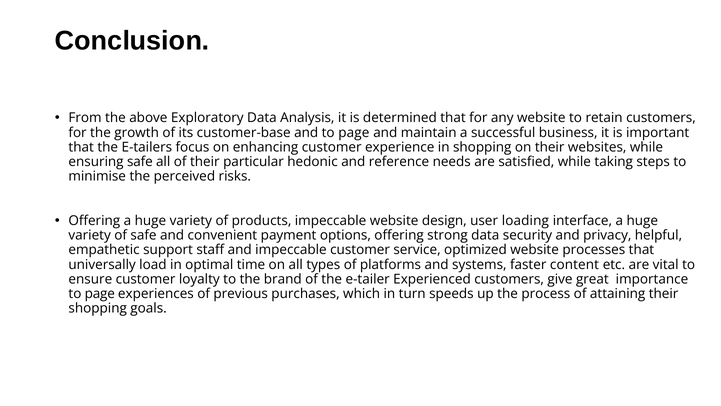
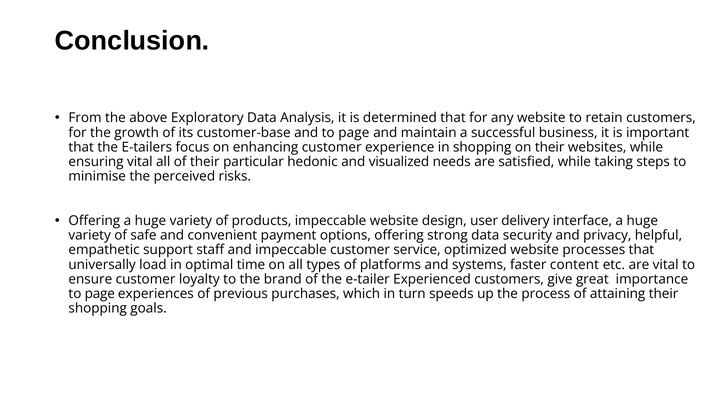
ensuring safe: safe -> vital (140, 162)
reference: reference -> visualized (399, 162)
loading: loading -> delivery (525, 221)
